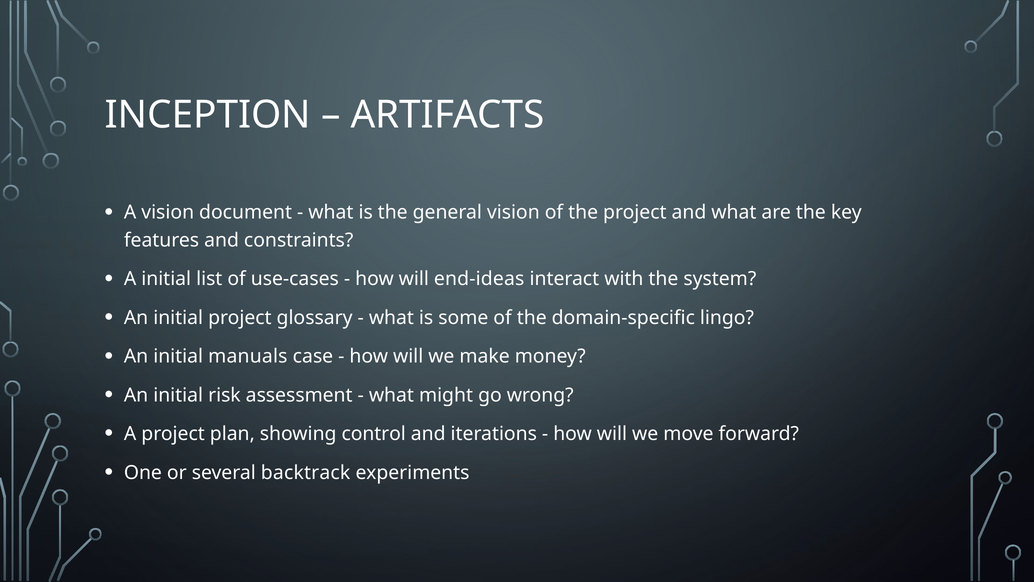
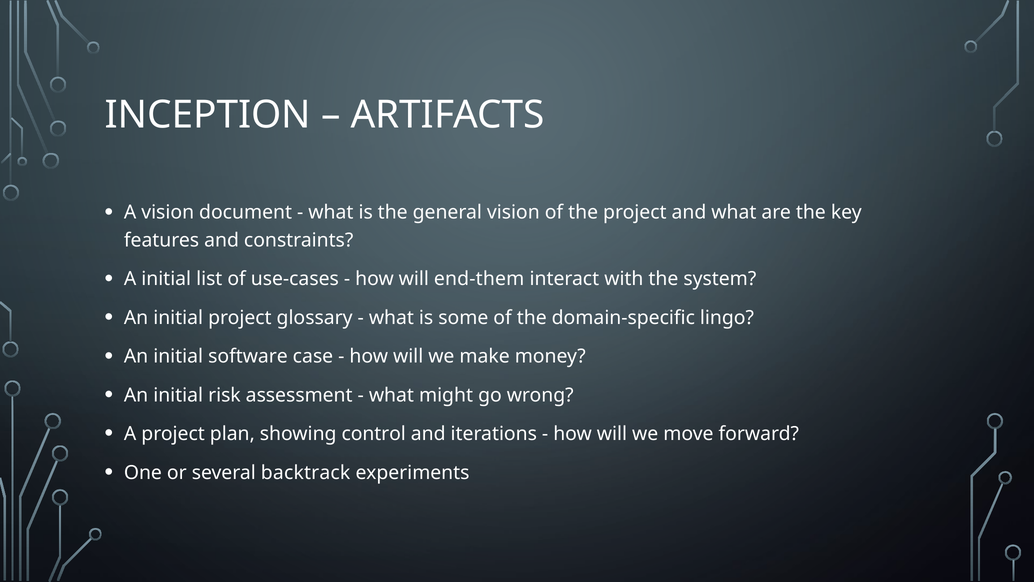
end-ideas: end-ideas -> end-them (479, 279)
manuals: manuals -> software (248, 356)
